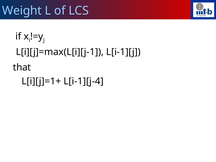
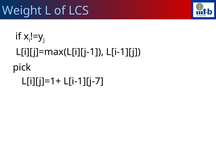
that: that -> pick (22, 67)
L[i-1][j-4: L[i-1][j-4 -> L[i-1][j-7 (84, 81)
